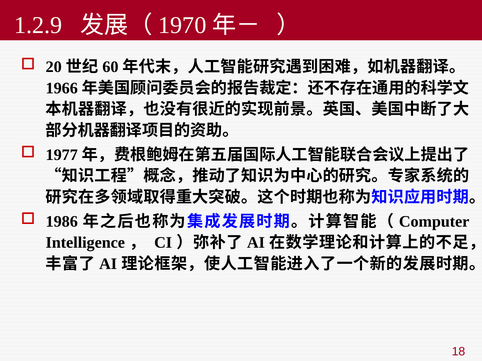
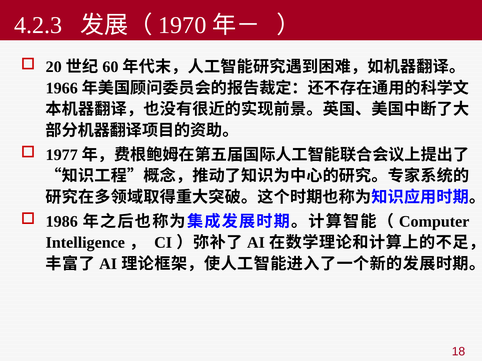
1.2.9: 1.2.9 -> 4.2.3 (38, 25)
